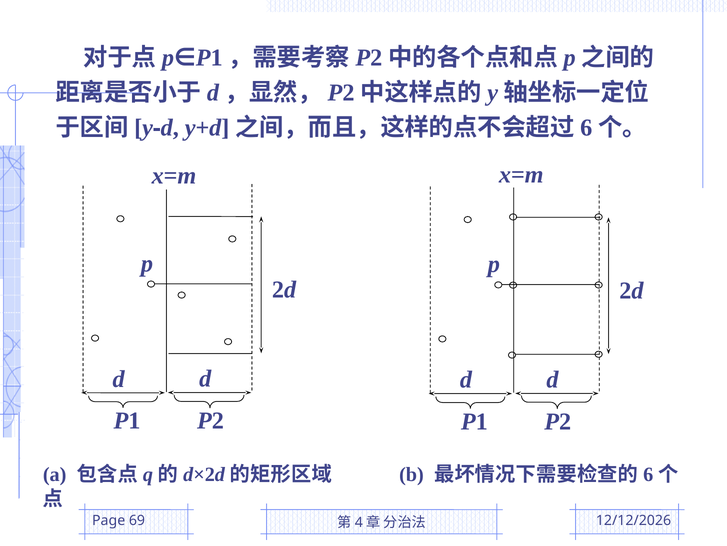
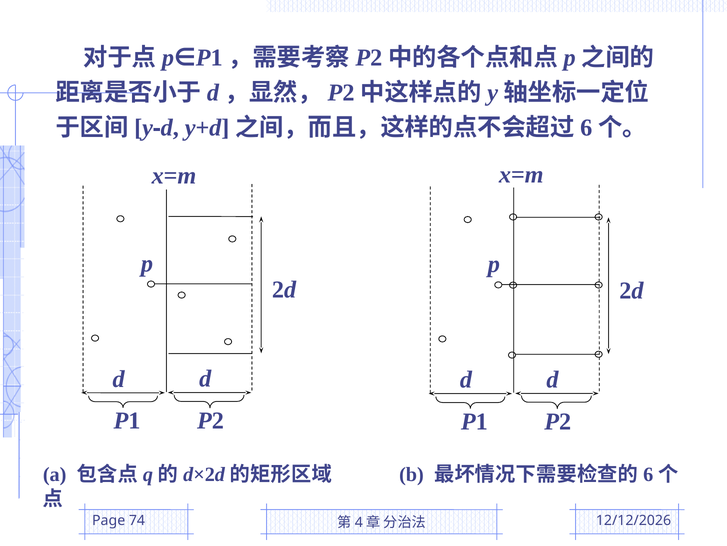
69: 69 -> 74 (137, 520)
